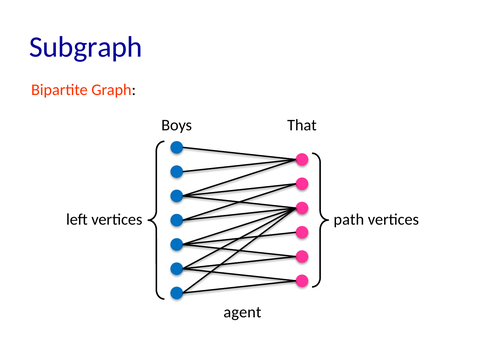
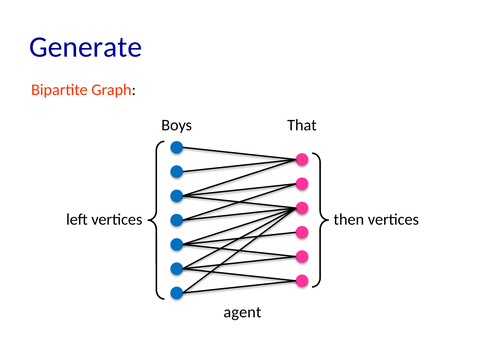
Subgraph: Subgraph -> Generate (86, 47)
path: path -> then (349, 219)
